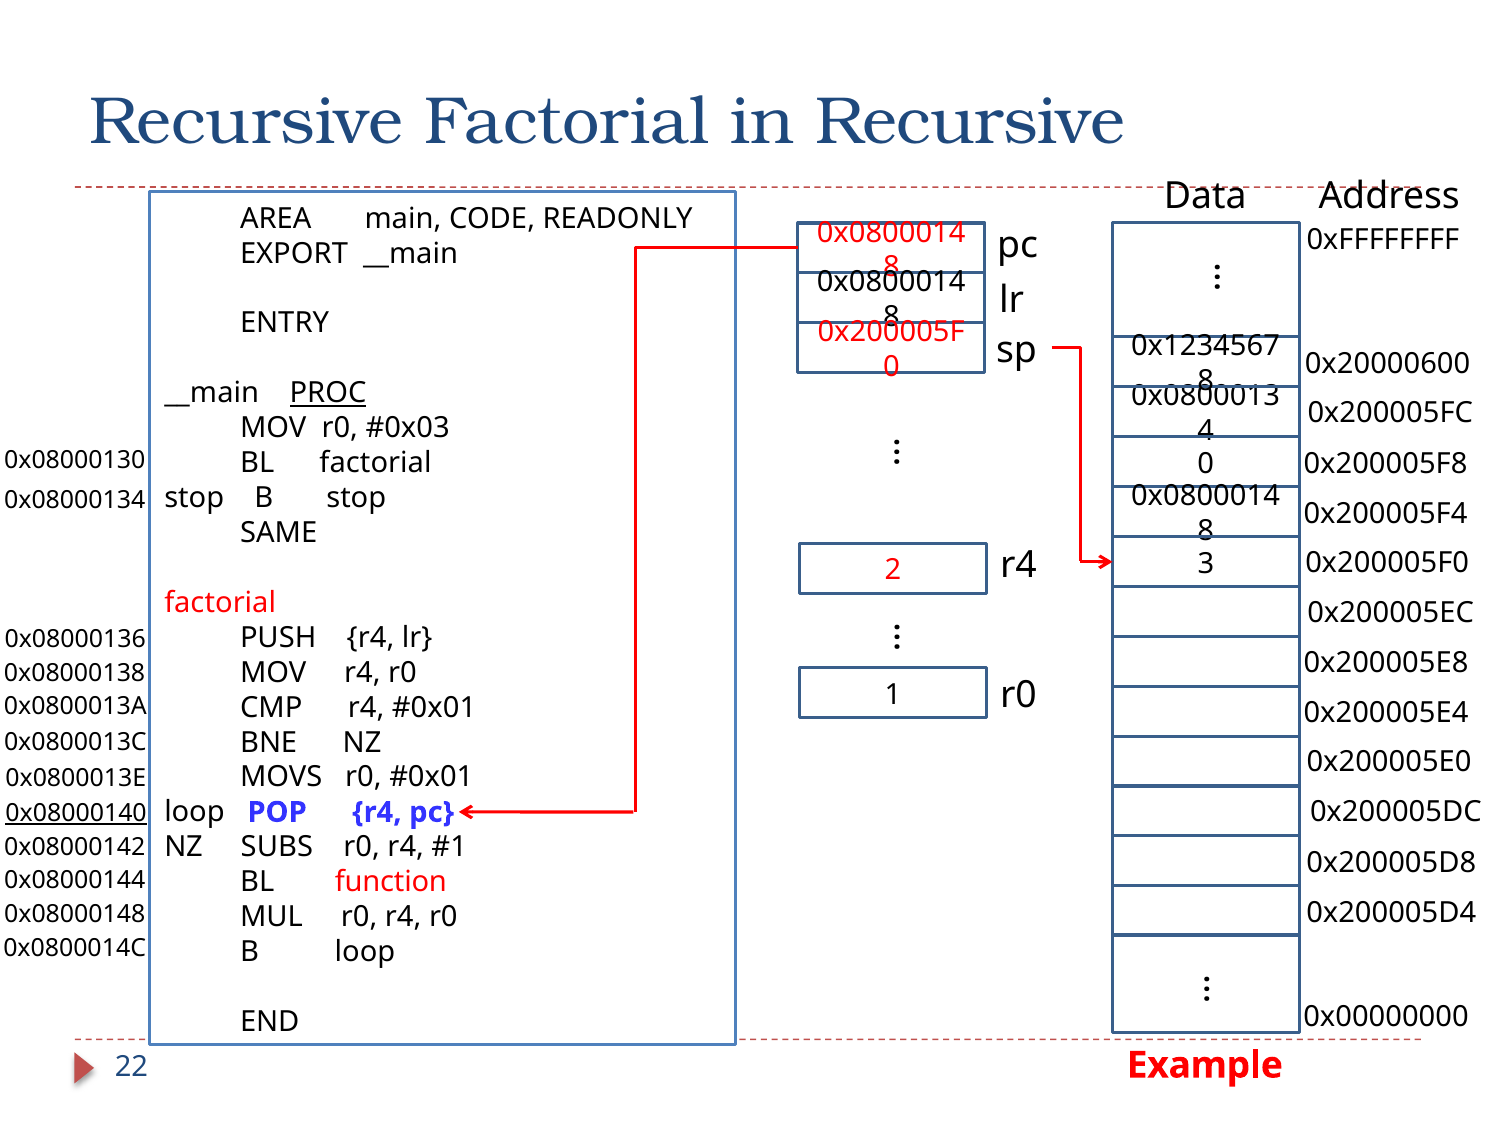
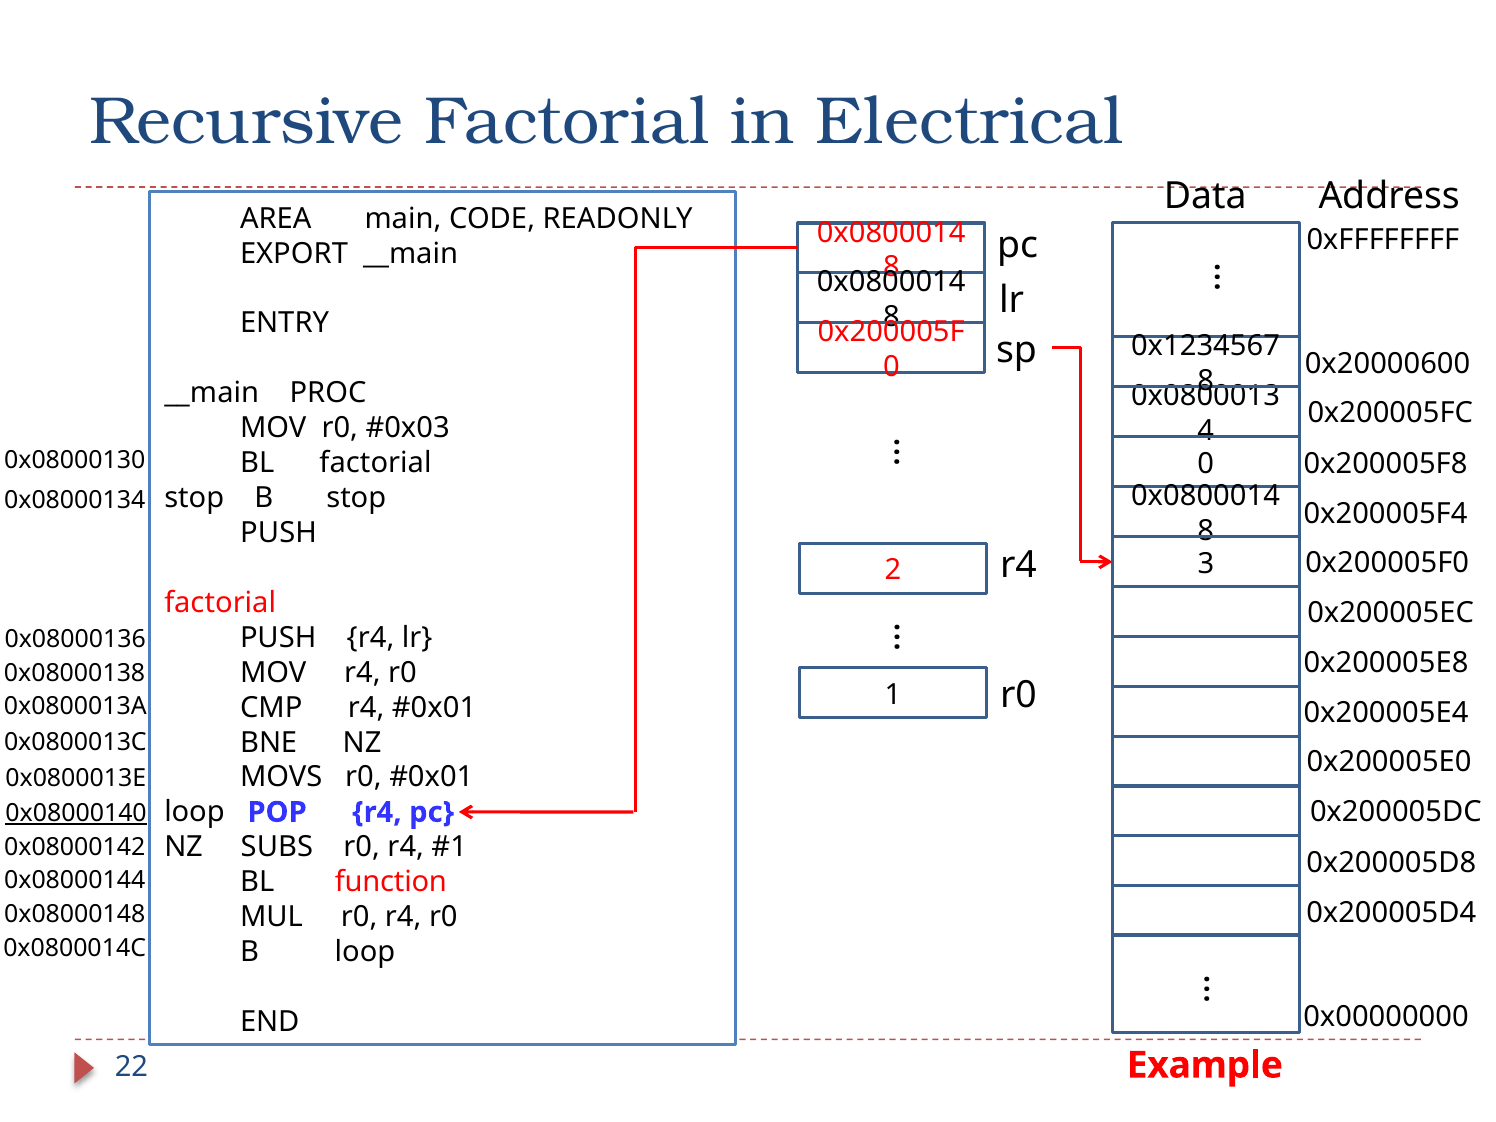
in Recursive: Recursive -> Electrical (970, 121)
PROC underline: present -> none (328, 393)
SAME: SAME -> PUSH (279, 533)
